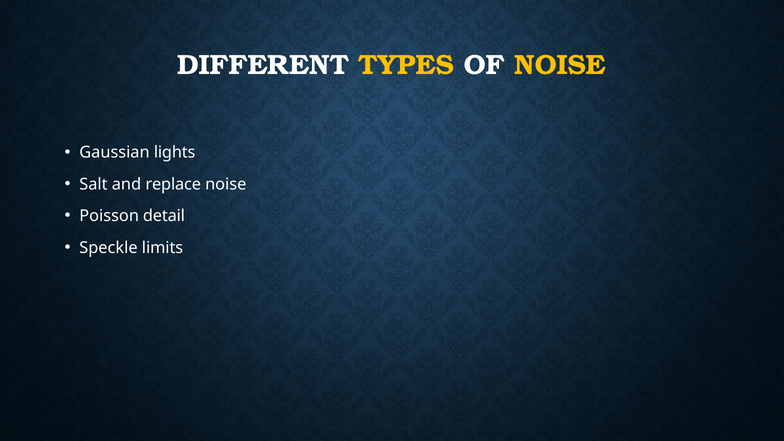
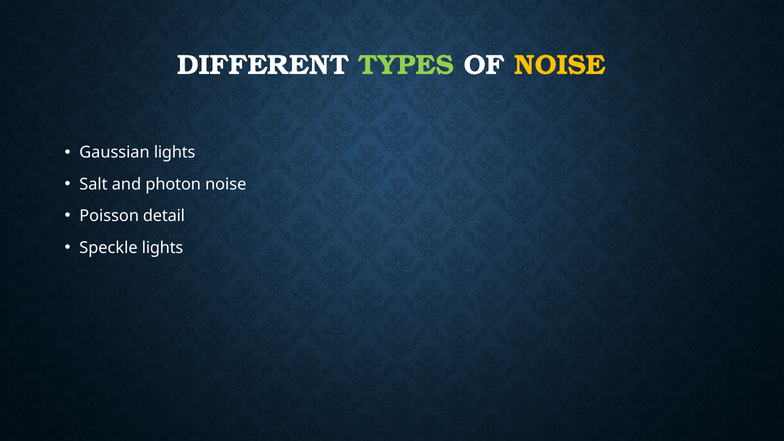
TYPES colour: yellow -> light green (406, 65)
replace: replace -> photon (173, 184)
Speckle limits: limits -> lights (163, 248)
